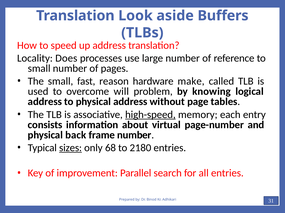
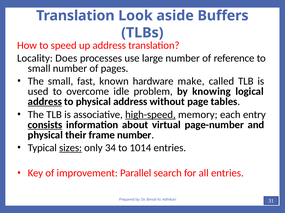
reason: reason -> known (114, 81)
will: will -> idle (121, 92)
address underline: none -> present (45, 102)
consists underline: none -> present (45, 125)
back: back -> their (76, 135)
68: 68 -> 34 (110, 148)
2180: 2180 -> 1014 (140, 148)
